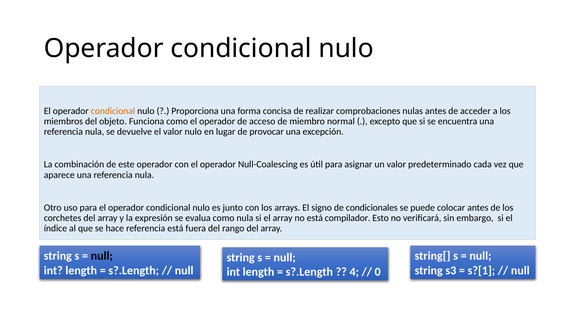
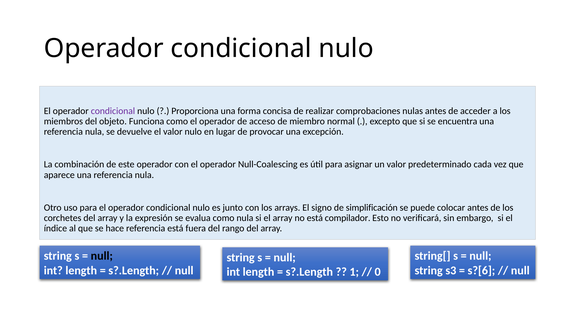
condicional colour: orange -> purple (113, 111)
condicionales: condicionales -> simplificación (372, 207)
s?[1: s?[1 -> s?[6 (481, 270)
4: 4 -> 1 (354, 271)
